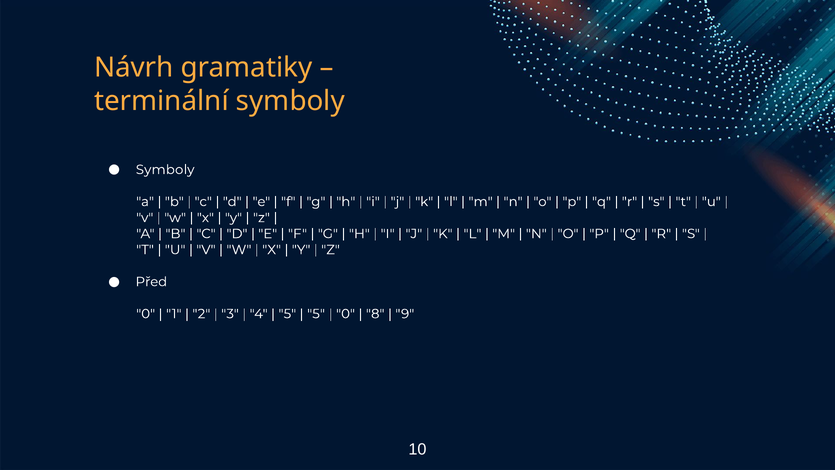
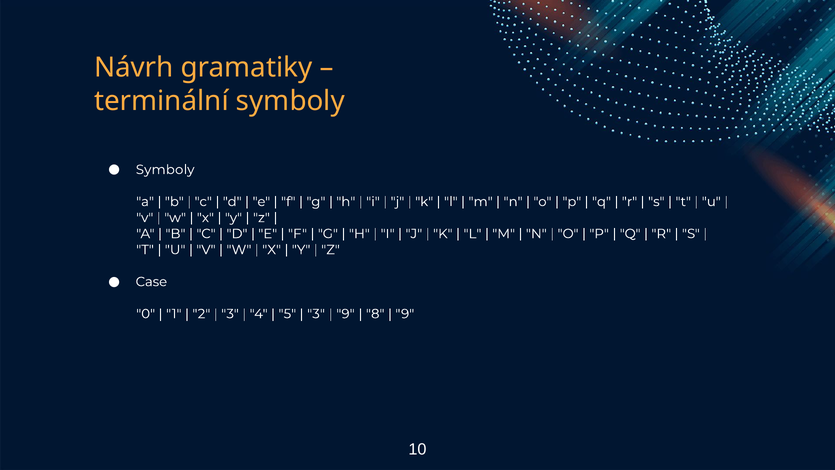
Před: Před -> Case (151, 282)
5: 5 -> 3 (316, 314)
0: 0 -> 9 (345, 314)
